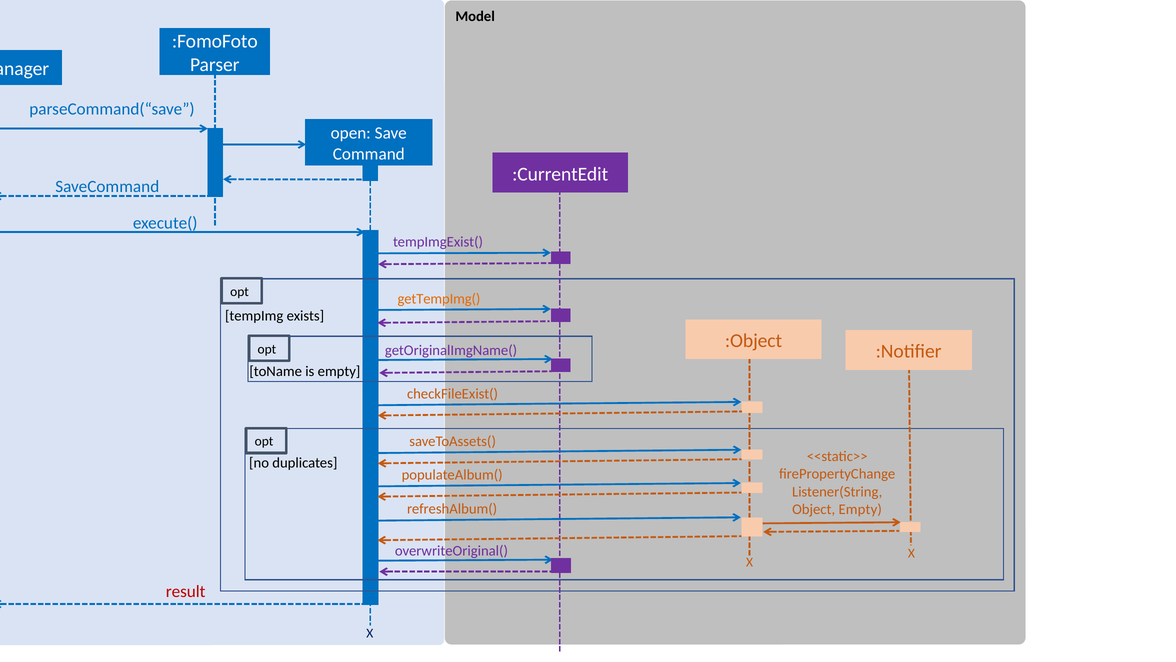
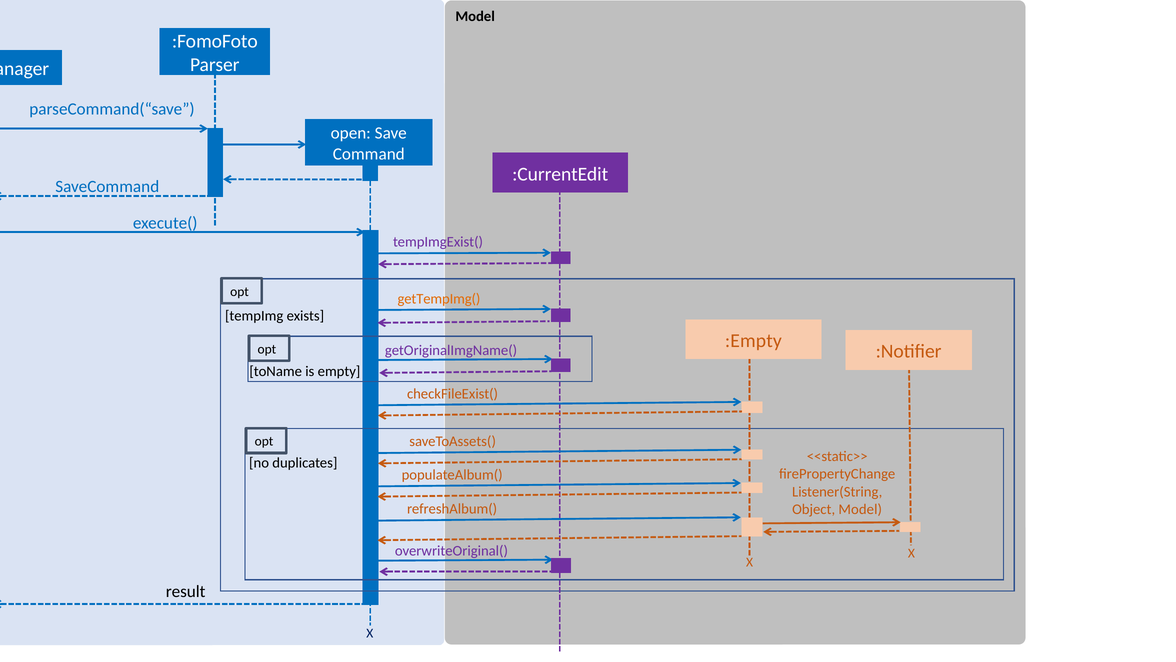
:Object: :Object -> :Empty (753, 340)
Object Empty: Empty -> Model (860, 509)
result colour: red -> black (186, 591)
